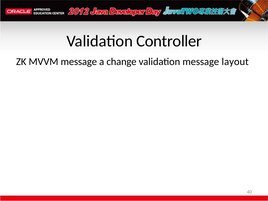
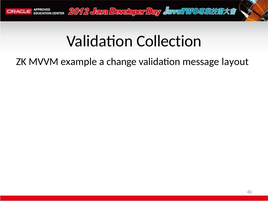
Controller: Controller -> Collection (169, 41)
MVVM message: message -> example (79, 62)
